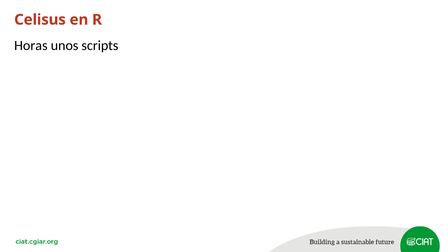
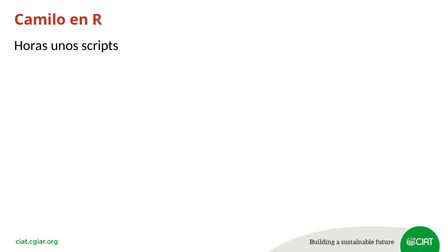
Celisus: Celisus -> Camilo (40, 20)
